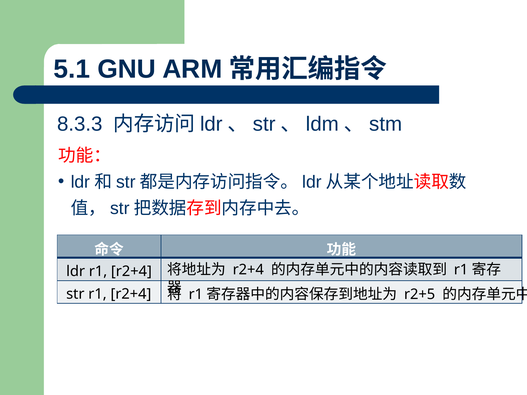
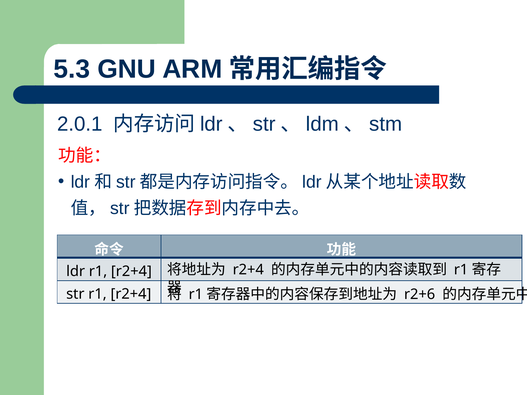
5.1: 5.1 -> 5.3 (72, 69)
8.3.3: 8.3.3 -> 2.0.1 (80, 124)
r2+5: r2+5 -> r2+6 (420, 295)
